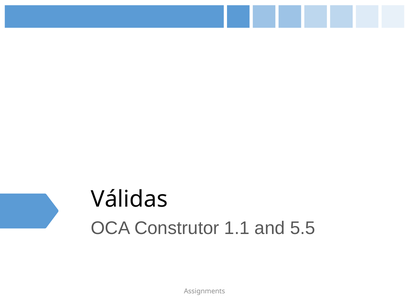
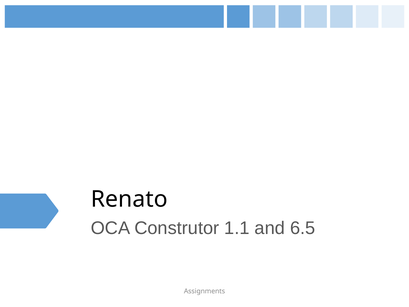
Válidas: Válidas -> Renato (129, 199)
5.5: 5.5 -> 6.5 (303, 228)
